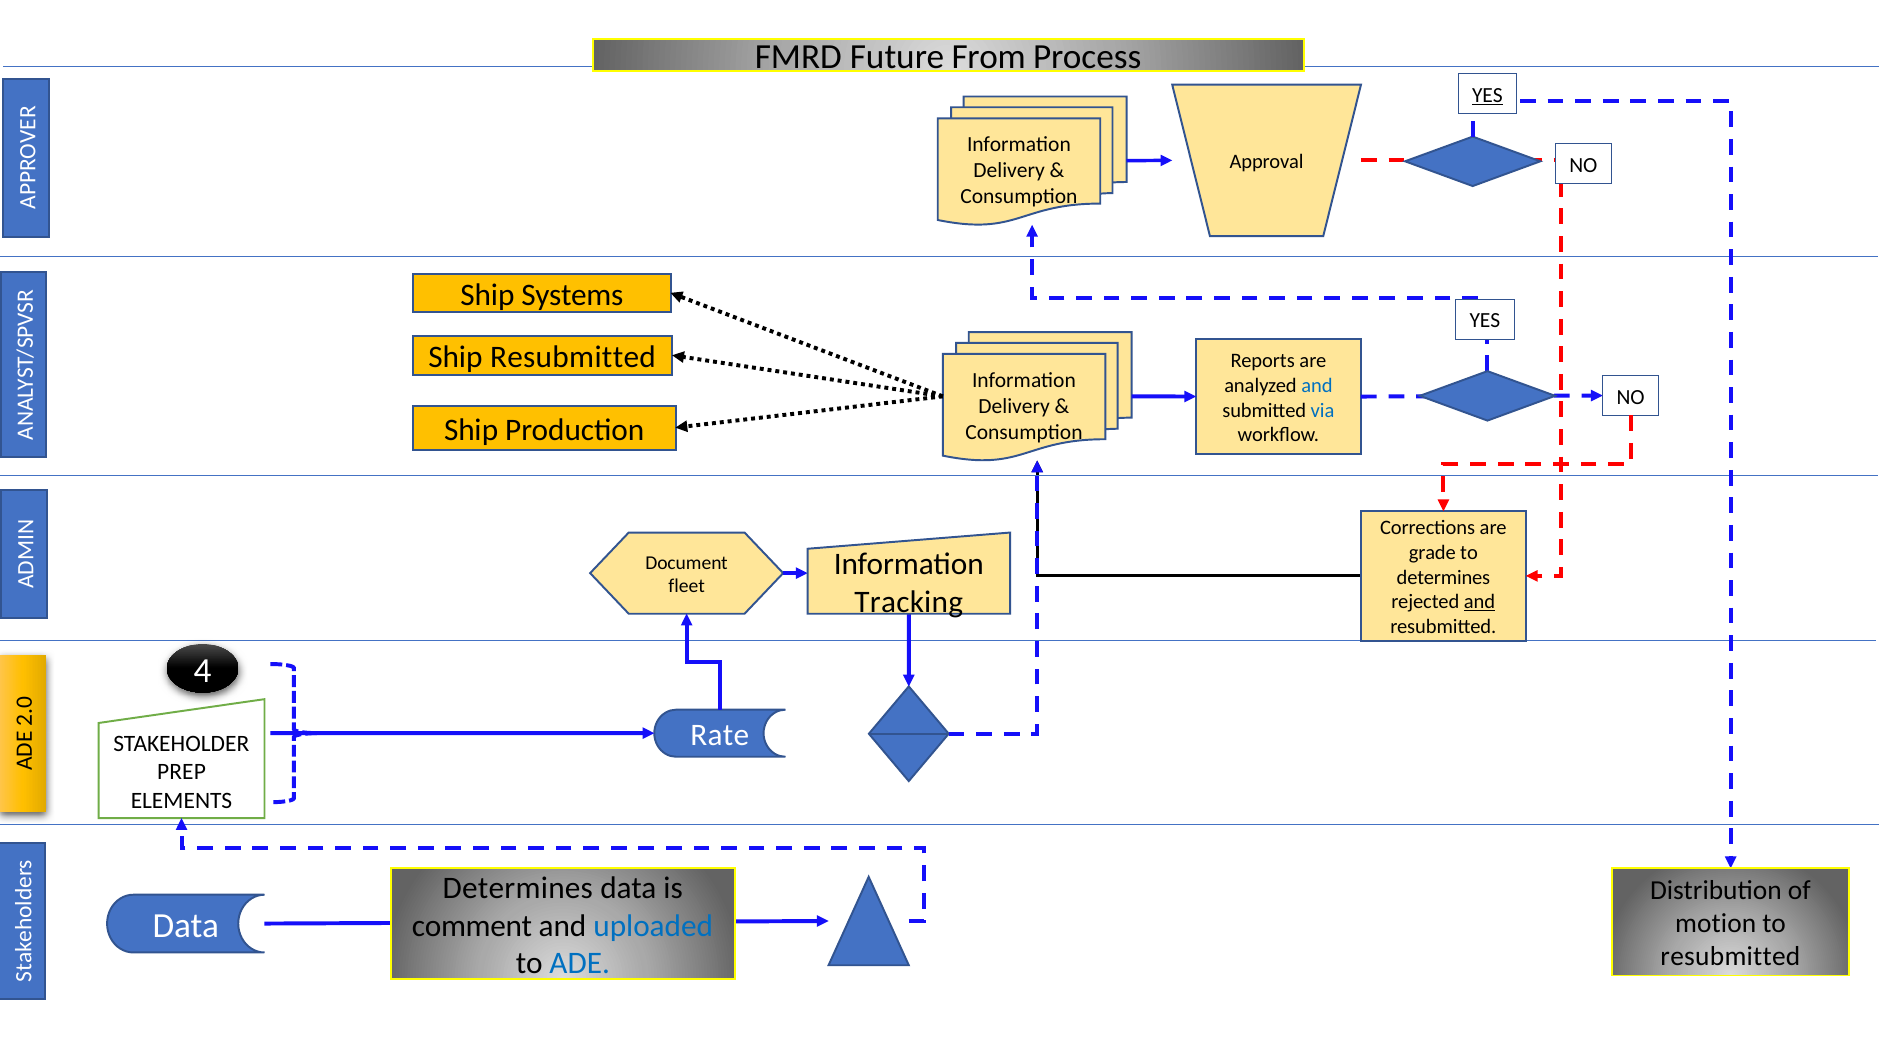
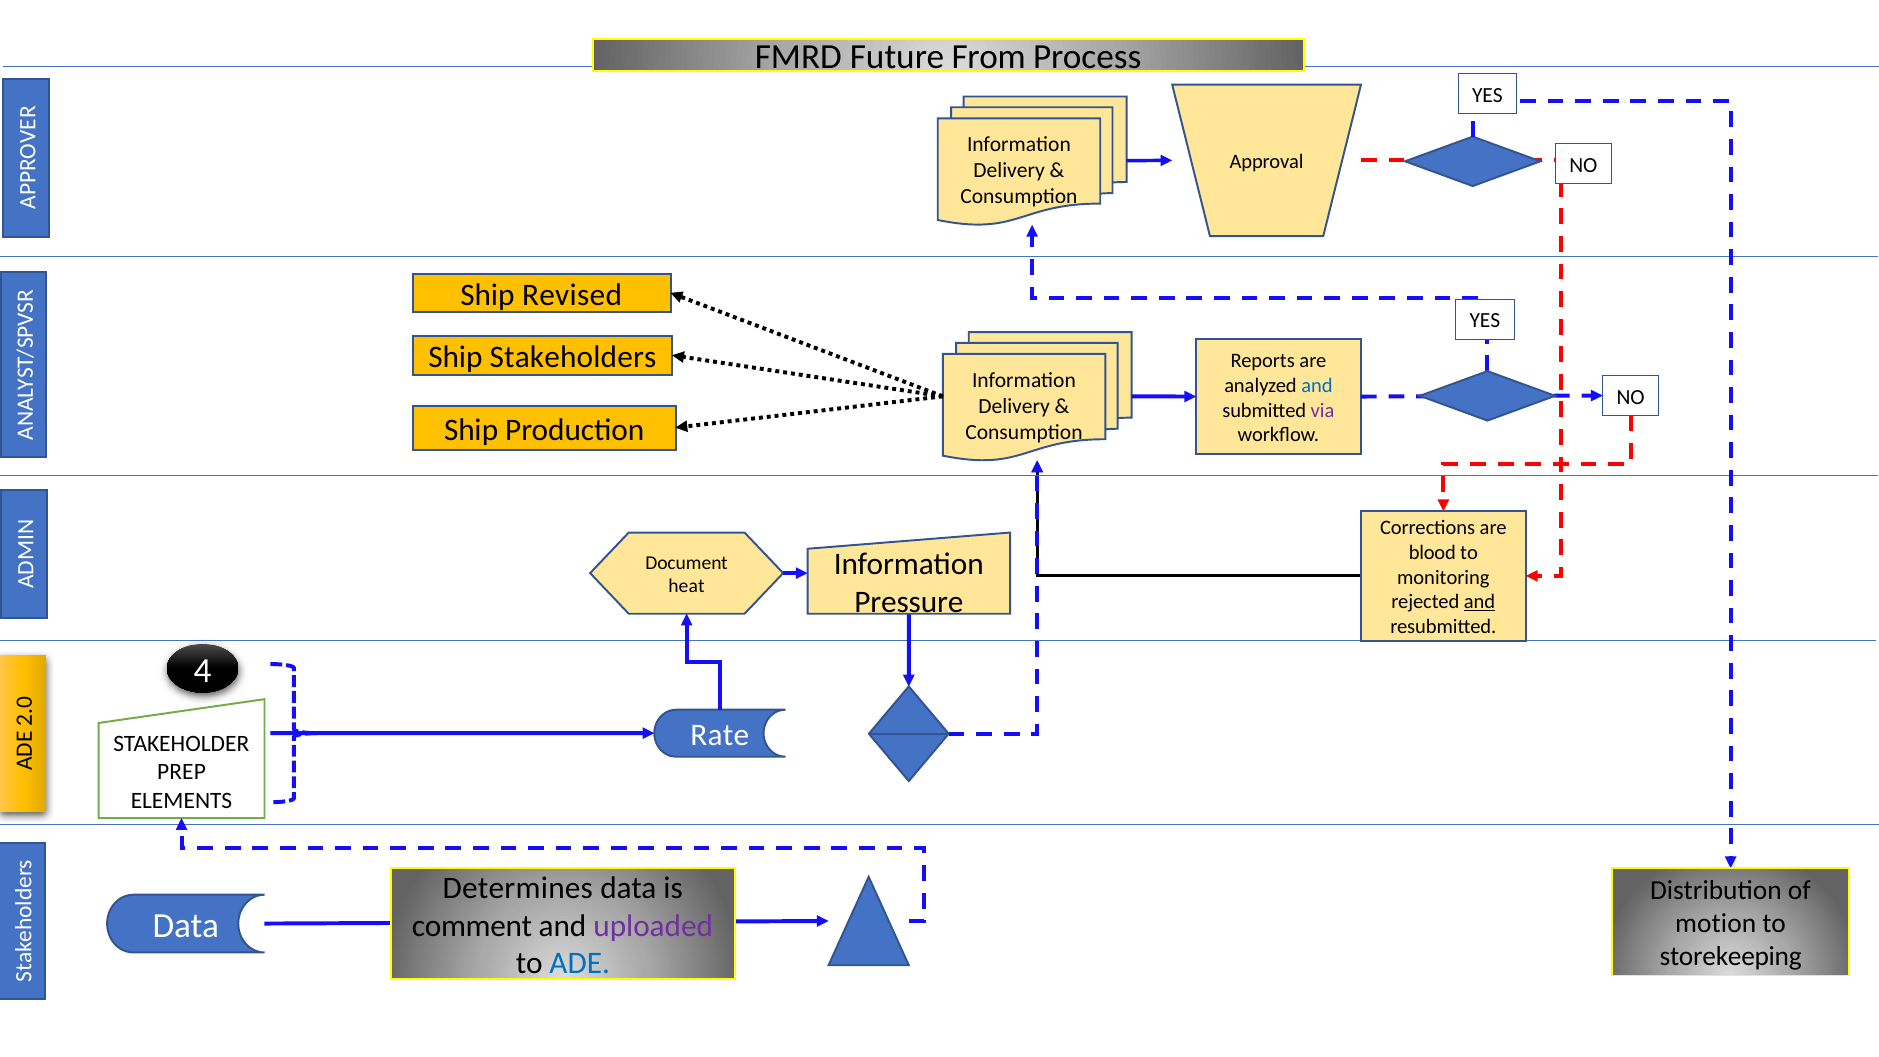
YES underline: present -> none (1487, 95)
Systems: Systems -> Revised (572, 295)
Ship Resubmitted: Resubmitted -> Stakeholders (573, 357)
via colour: blue -> purple (1323, 410)
grade: grade -> blood (1432, 553)
determines: determines -> monitoring (1443, 577)
fleet: fleet -> heat (686, 586)
Tracking: Tracking -> Pressure (909, 602)
uploaded colour: blue -> purple (653, 926)
resubmitted: resubmitted -> storekeeping (1731, 957)
